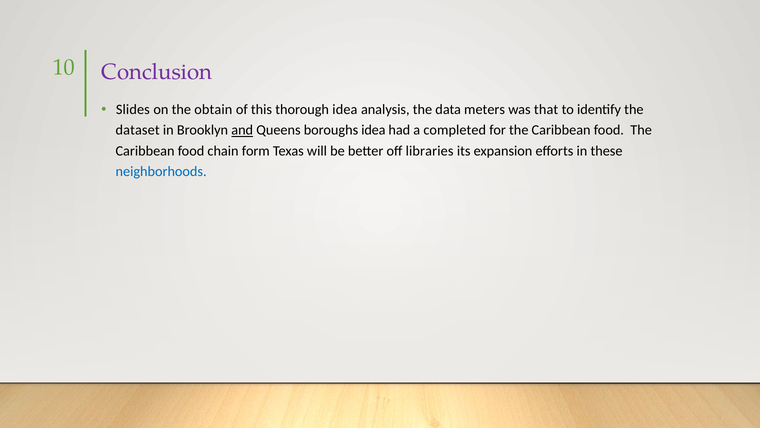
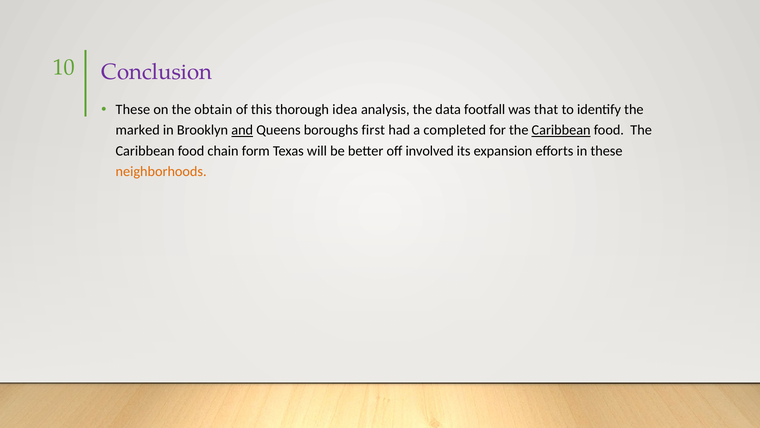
Slides: Slides -> These (133, 110)
meters: meters -> footfall (485, 110)
dataset: dataset -> marked (138, 130)
boroughs idea: idea -> first (373, 130)
Caribbean underline: none -> present (561, 130)
libraries: libraries -> involved (430, 151)
neighborhoods colour: blue -> orange (161, 171)
